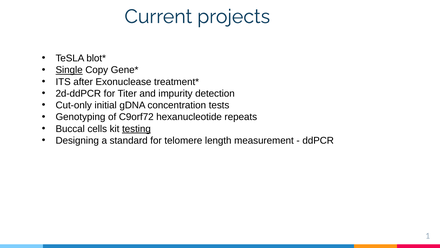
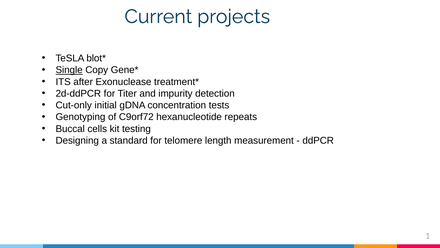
testing underline: present -> none (136, 129)
